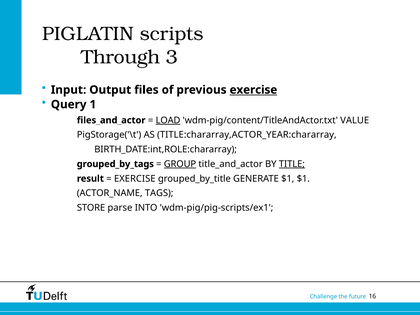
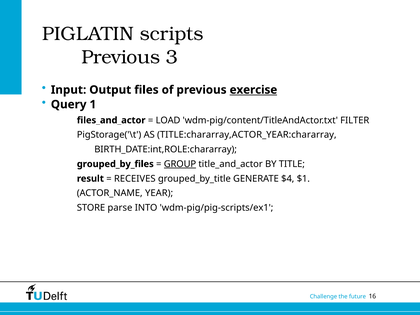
Through: Through -> Previous (121, 57)
LOAD underline: present -> none (168, 120)
VALUE: VALUE -> FILTER (355, 120)
grouped_by_tags: grouped_by_tags -> grouped_by_files (115, 164)
TITLE underline: present -> none (292, 164)
EXERCISE: EXERCISE -> RECEIVES (135, 179)
GENERATE $1: $1 -> $4 (288, 179)
TAGS: TAGS -> YEAR (159, 193)
